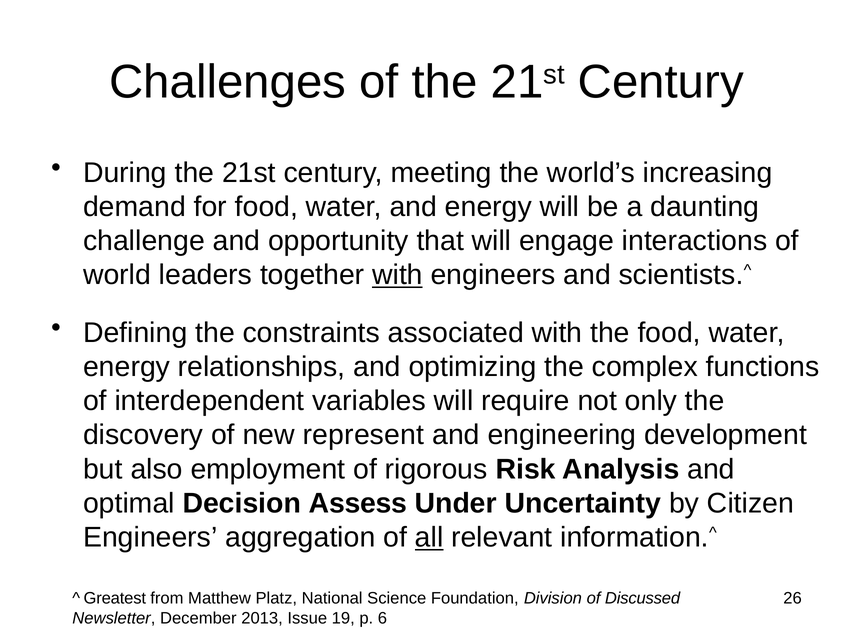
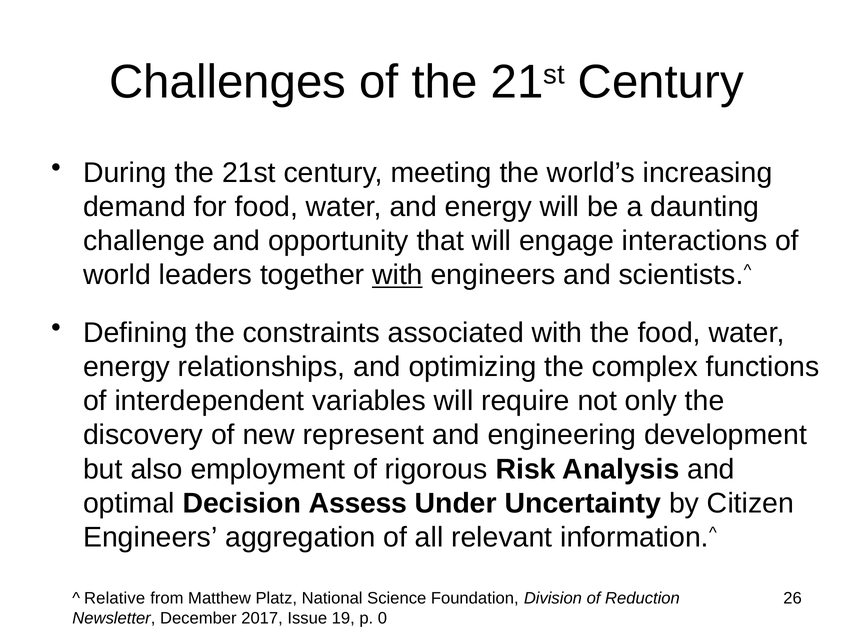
all underline: present -> none (429, 537)
Greatest: Greatest -> Relative (115, 598)
Discussed: Discussed -> Reduction (642, 598)
2013: 2013 -> 2017 (262, 618)
6: 6 -> 0 (382, 618)
